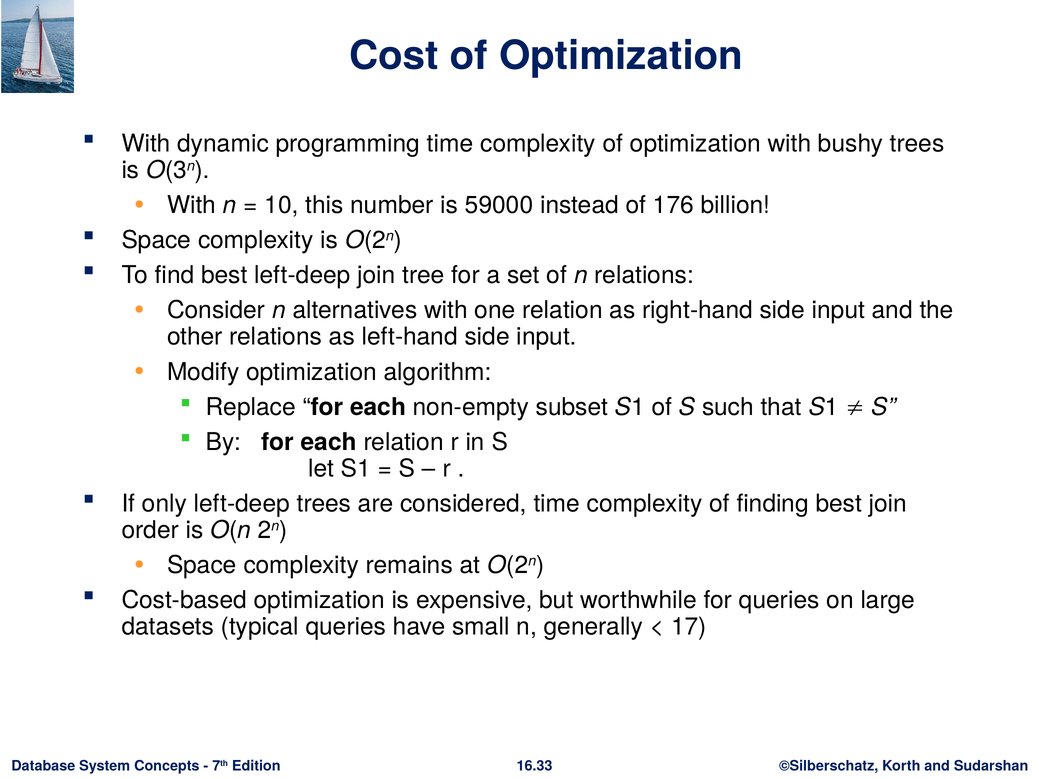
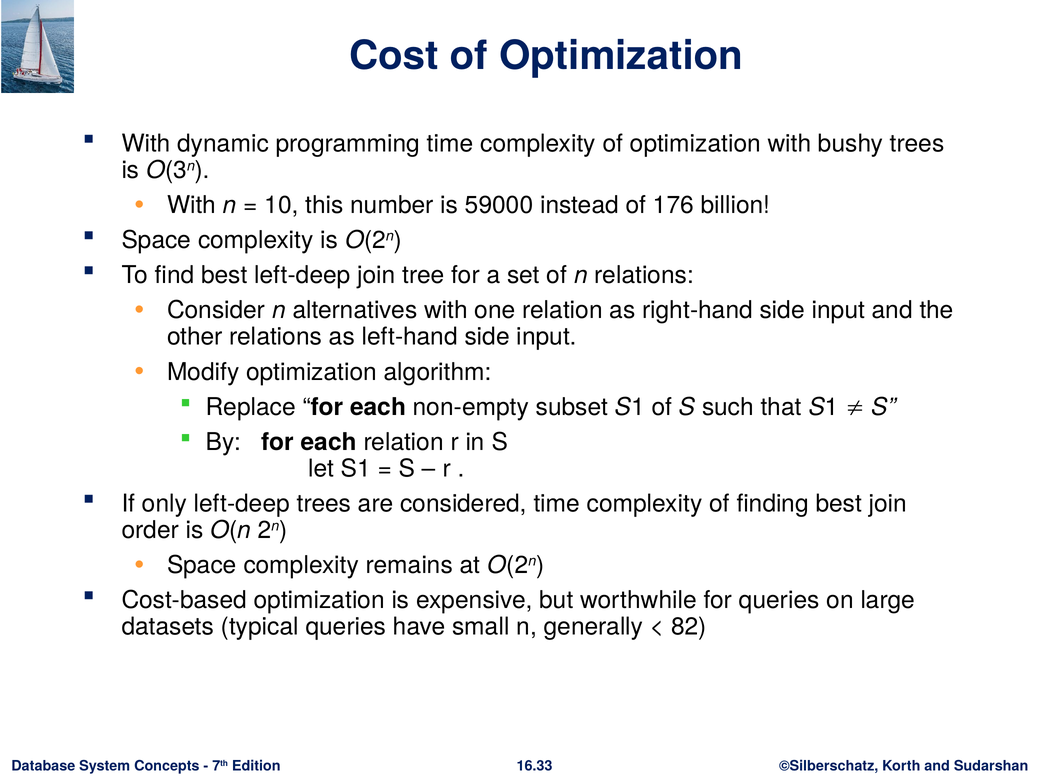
17: 17 -> 82 (689, 627)
